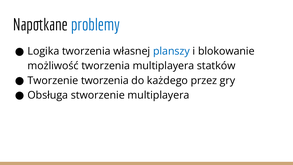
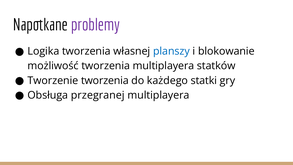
problemy colour: blue -> purple (95, 25)
przez: przez -> statki (204, 80)
stworzenie: stworzenie -> przegranej (98, 95)
